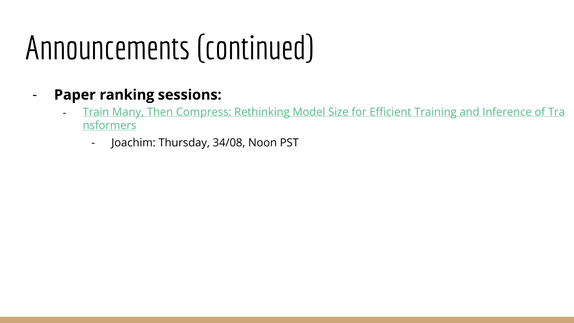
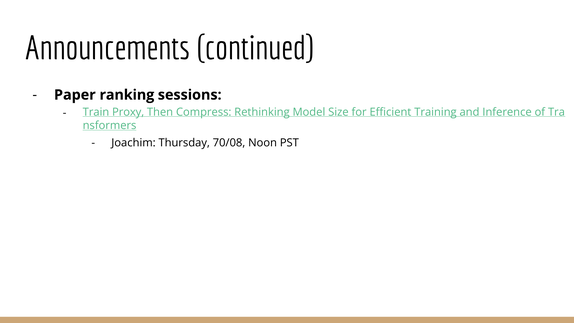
Many: Many -> Proxy (128, 112)
34/08: 34/08 -> 70/08 (229, 143)
